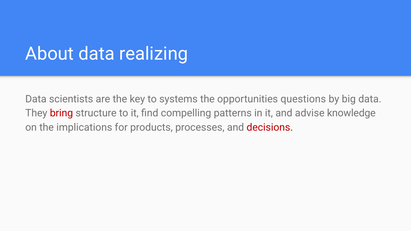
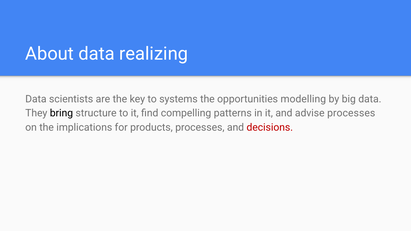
questions: questions -> modelling (303, 99)
bring colour: red -> black (61, 113)
advise knowledge: knowledge -> processes (351, 113)
